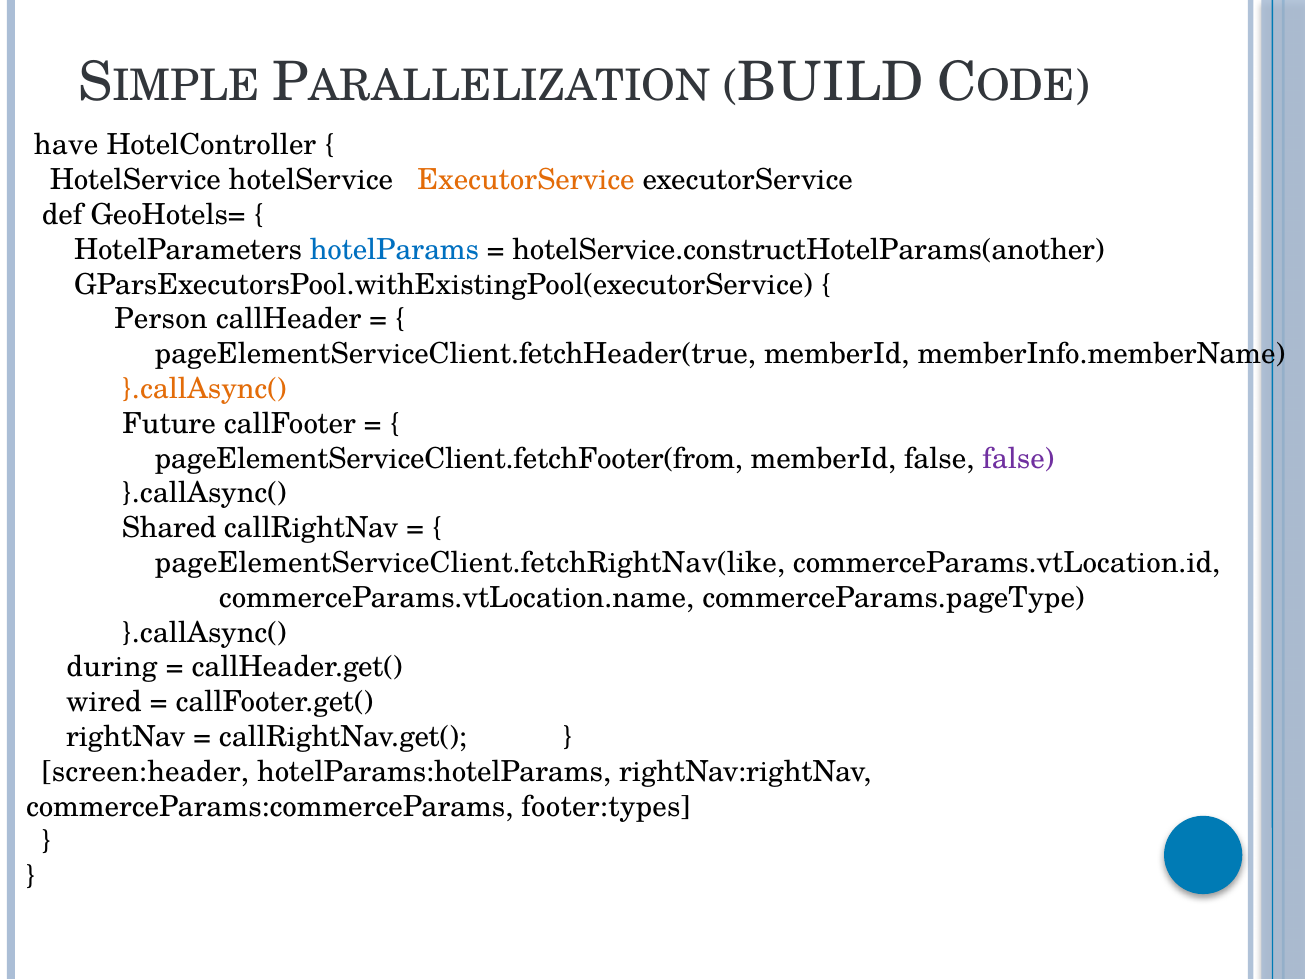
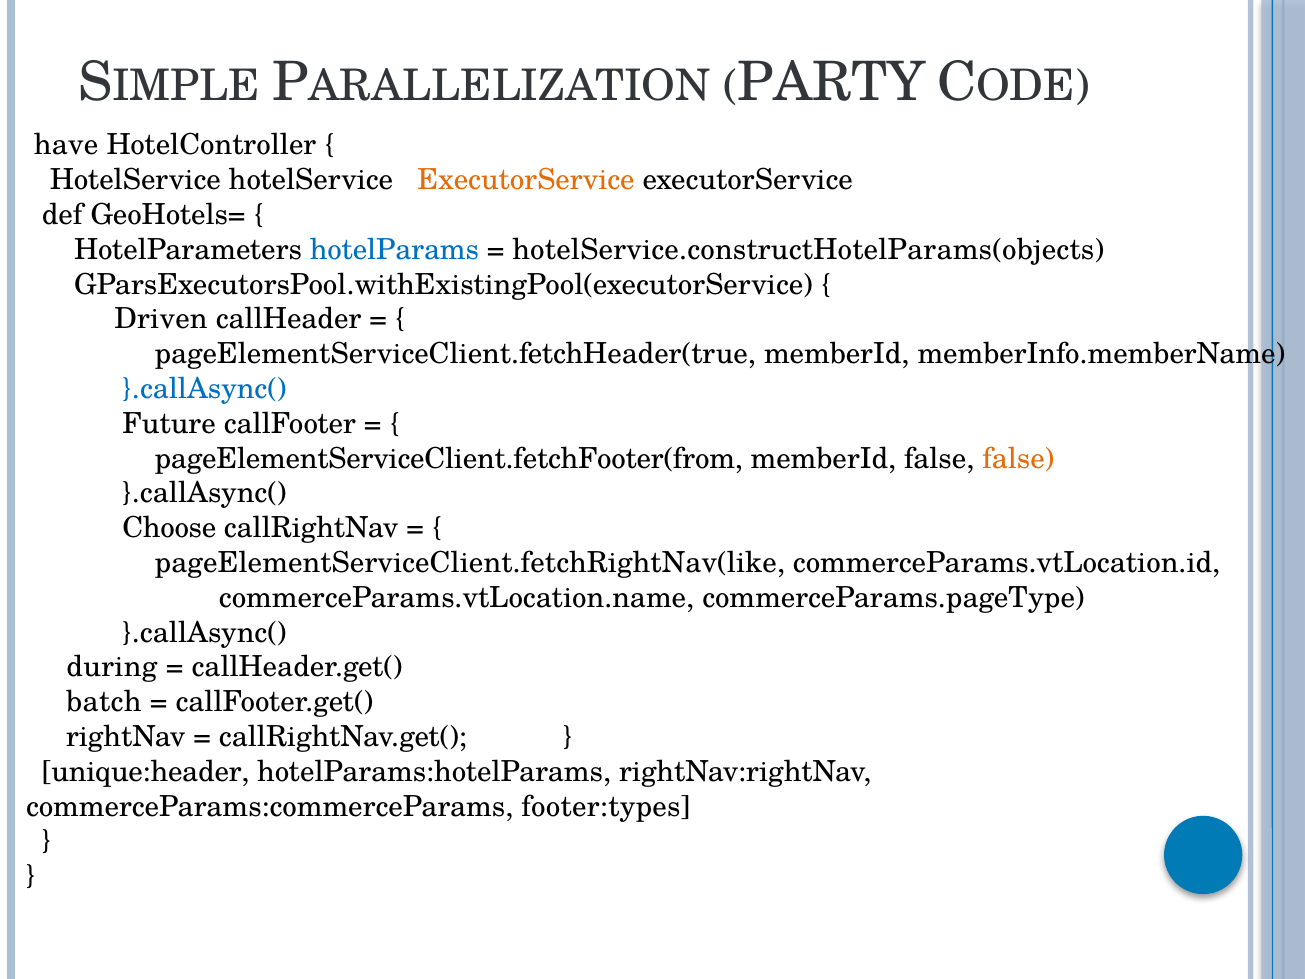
BUILD: BUILD -> PARTY (832, 82)
hotelService.constructHotelParams(another: hotelService.constructHotelParams(another -> hotelService.constructHotelParams(objects (808, 250)
Person: Person -> Driven (161, 319)
}.callAsync( colour: orange -> blue (204, 389)
false colour: purple -> orange (1018, 458)
Shared: Shared -> Choose (169, 528)
wired: wired -> batch (104, 702)
screen:header: screen:header -> unique:header (146, 771)
